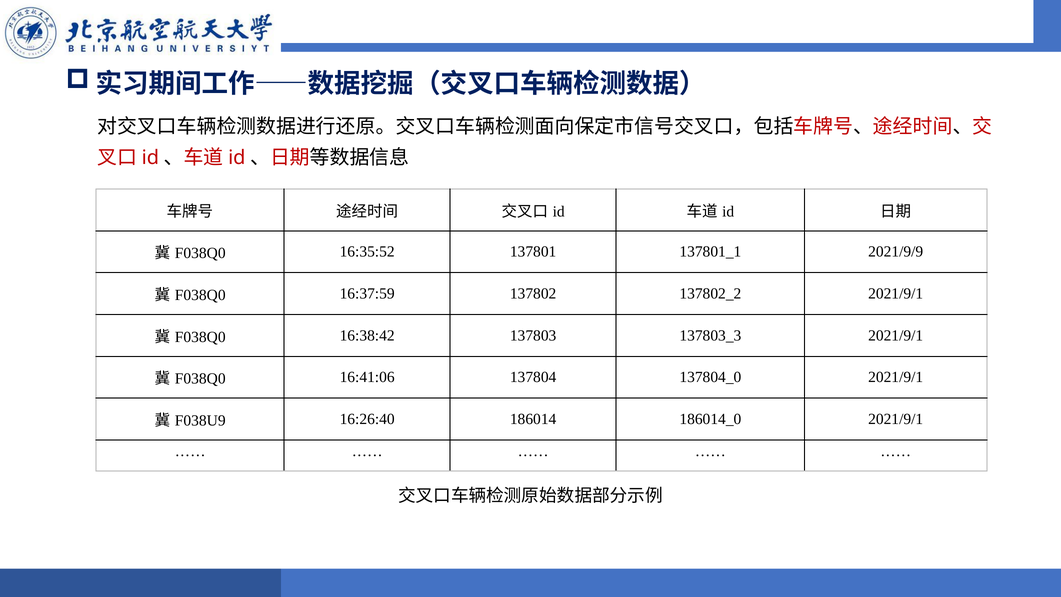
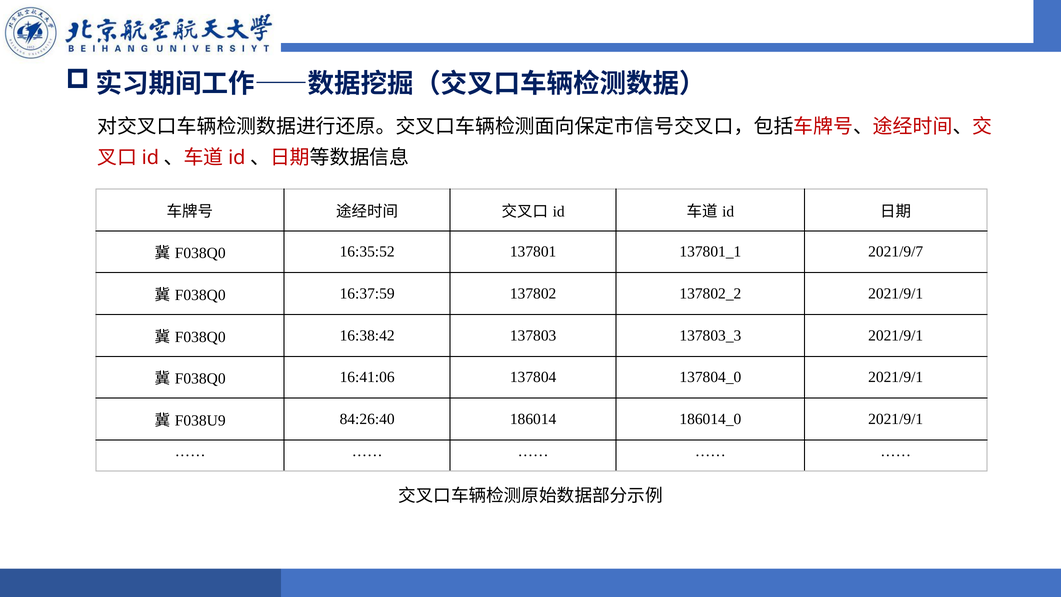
2021/9/9: 2021/9/9 -> 2021/9/7 (896, 252)
16:26:40: 16:26:40 -> 84:26:40 (367, 419)
